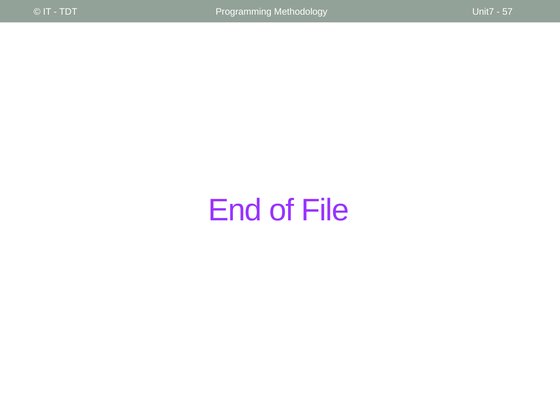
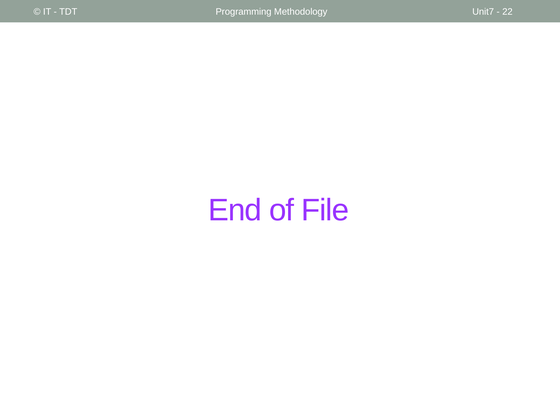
57: 57 -> 22 (507, 12)
